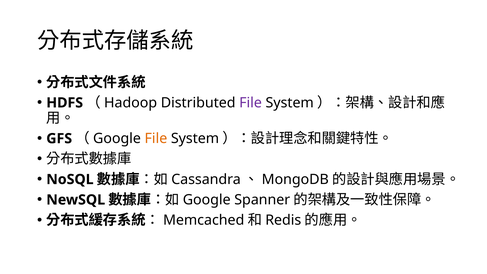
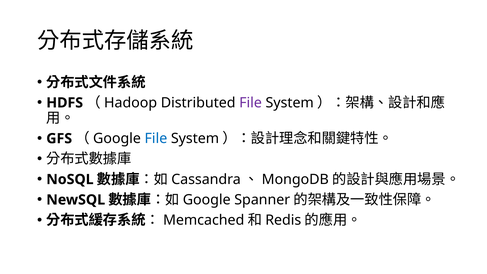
File colour: orange -> blue (156, 139)
